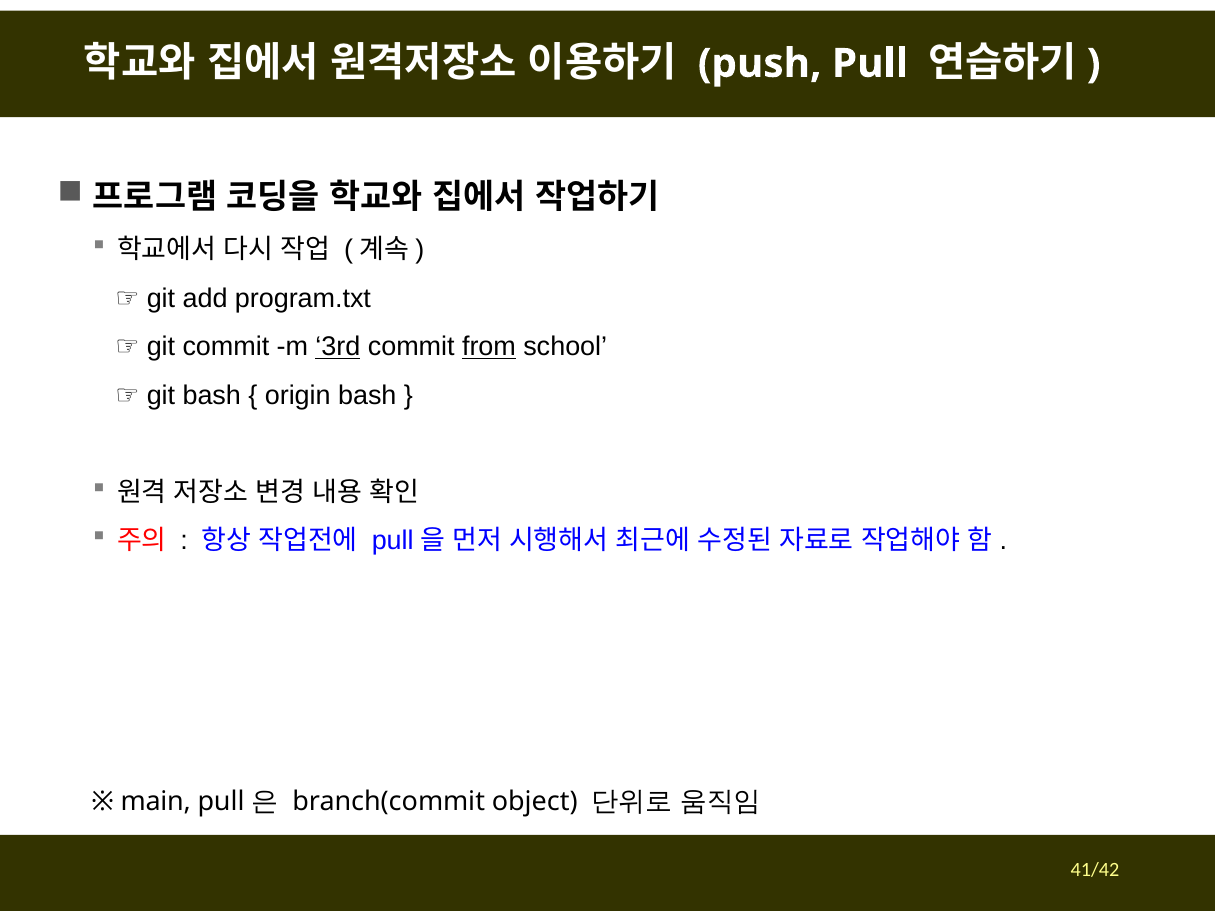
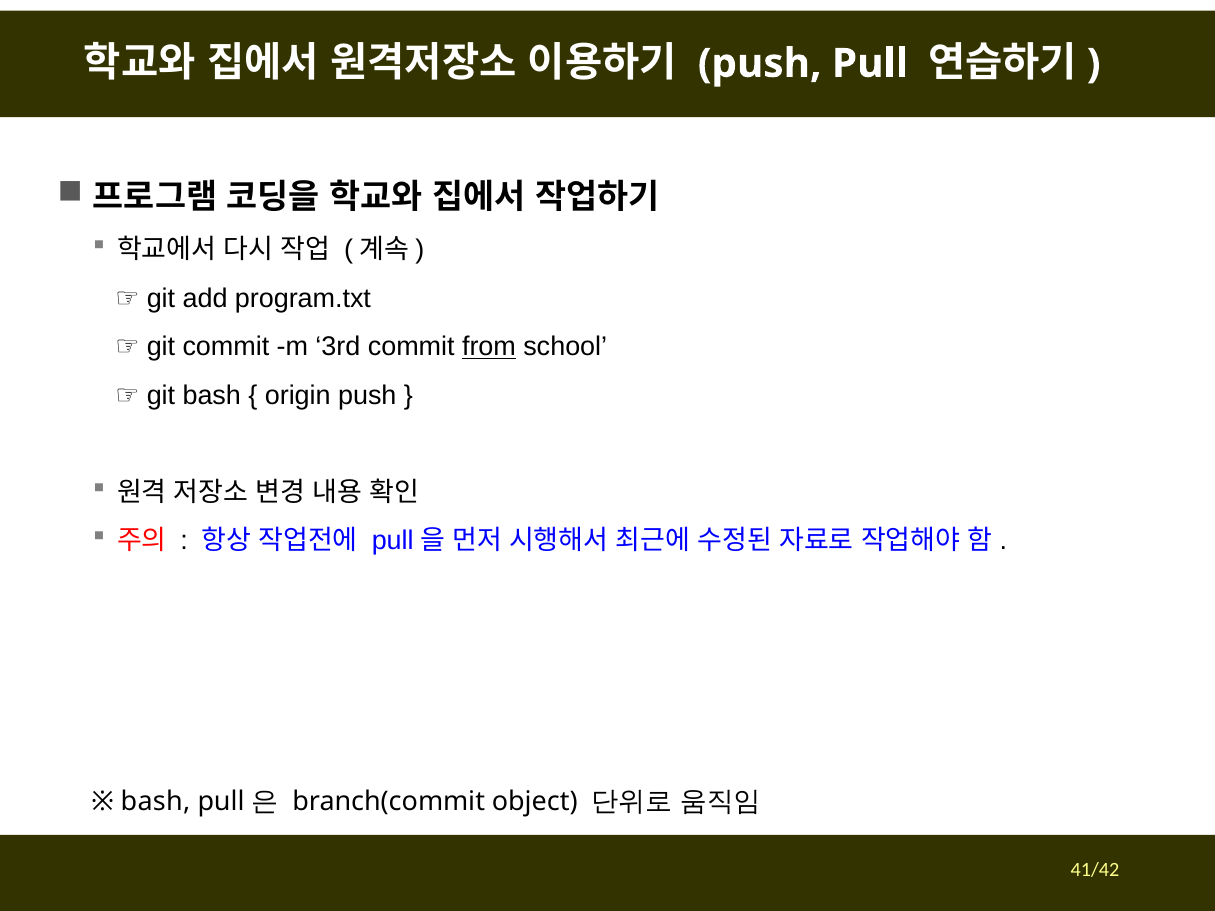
3rd underline: present -> none (338, 347)
origin bash: bash -> push (367, 396)
main: main -> bash (155, 802)
